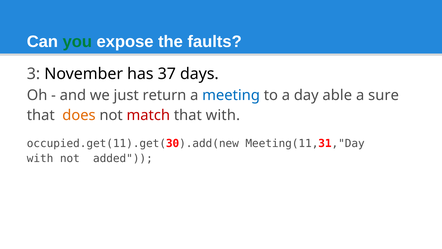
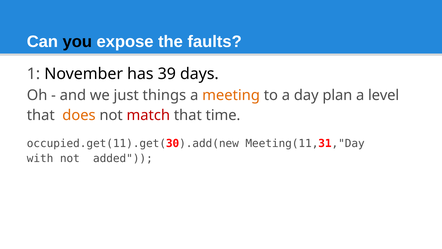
you colour: green -> black (77, 42)
3: 3 -> 1 (33, 74)
37: 37 -> 39 (167, 74)
return: return -> things (164, 95)
meeting colour: blue -> orange (231, 95)
able: able -> plan (337, 95)
sure: sure -> level (384, 95)
that with: with -> time (223, 115)
